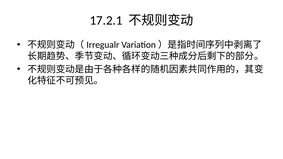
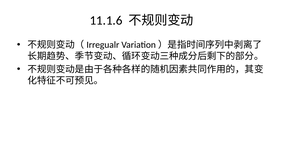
17.2.1: 17.2.1 -> 11.1.6 (106, 21)
